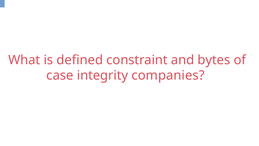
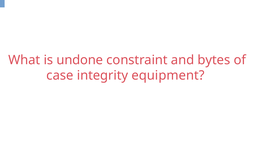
defined: defined -> undone (80, 60)
companies: companies -> equipment (168, 75)
